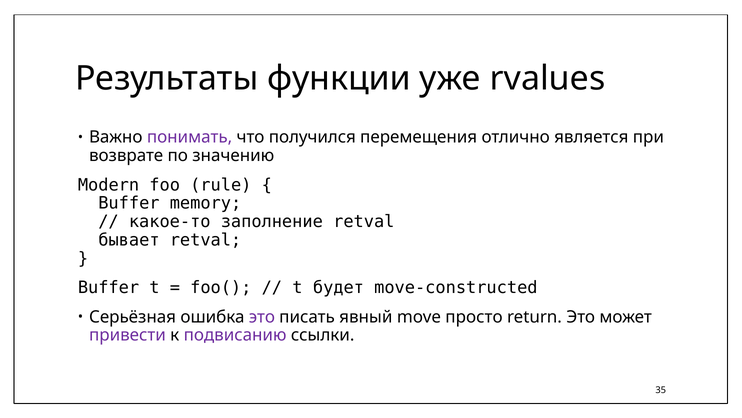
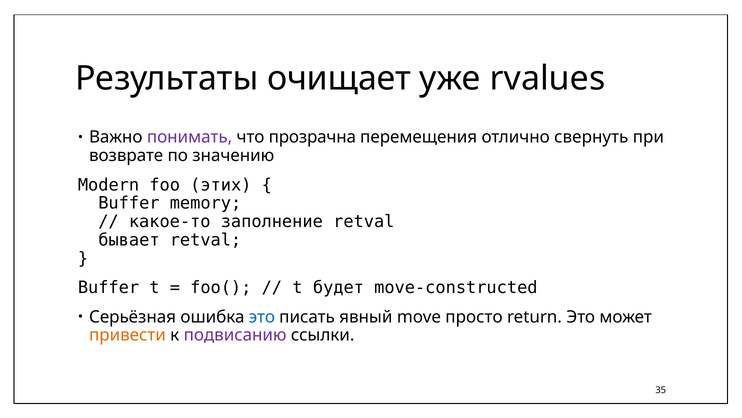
функции: функции -> очищает (339, 78)
получился: получился -> прозрачна (312, 137)
является: является -> свернуть (591, 137)
rule: rule -> этих (221, 185)
это colour: purple -> blue (262, 316)
привести colour: purple -> orange (127, 335)
